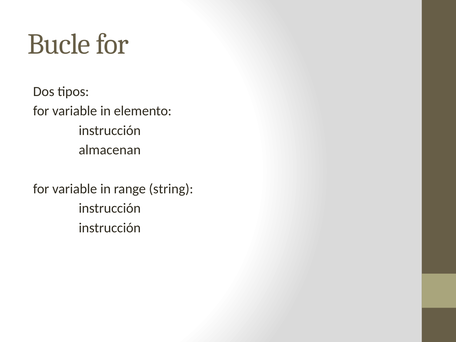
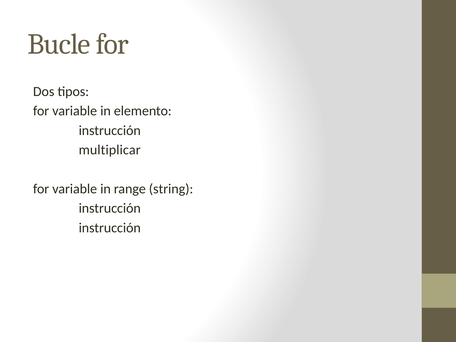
almacenan: almacenan -> multiplicar (110, 150)
